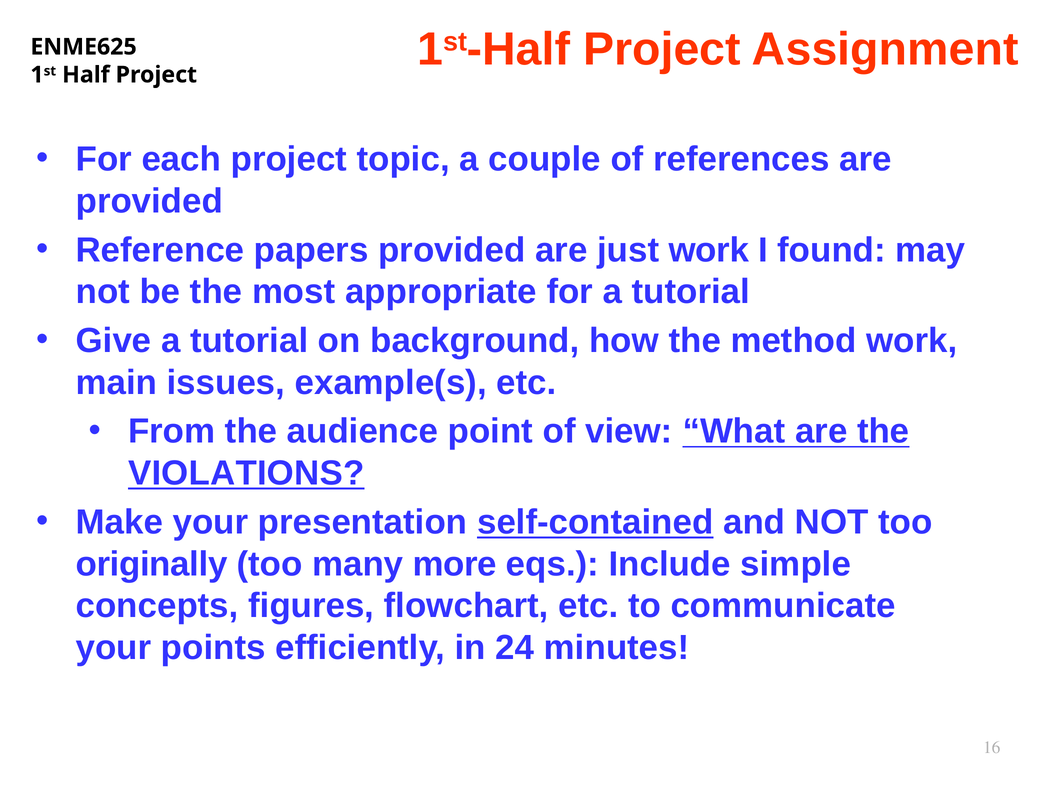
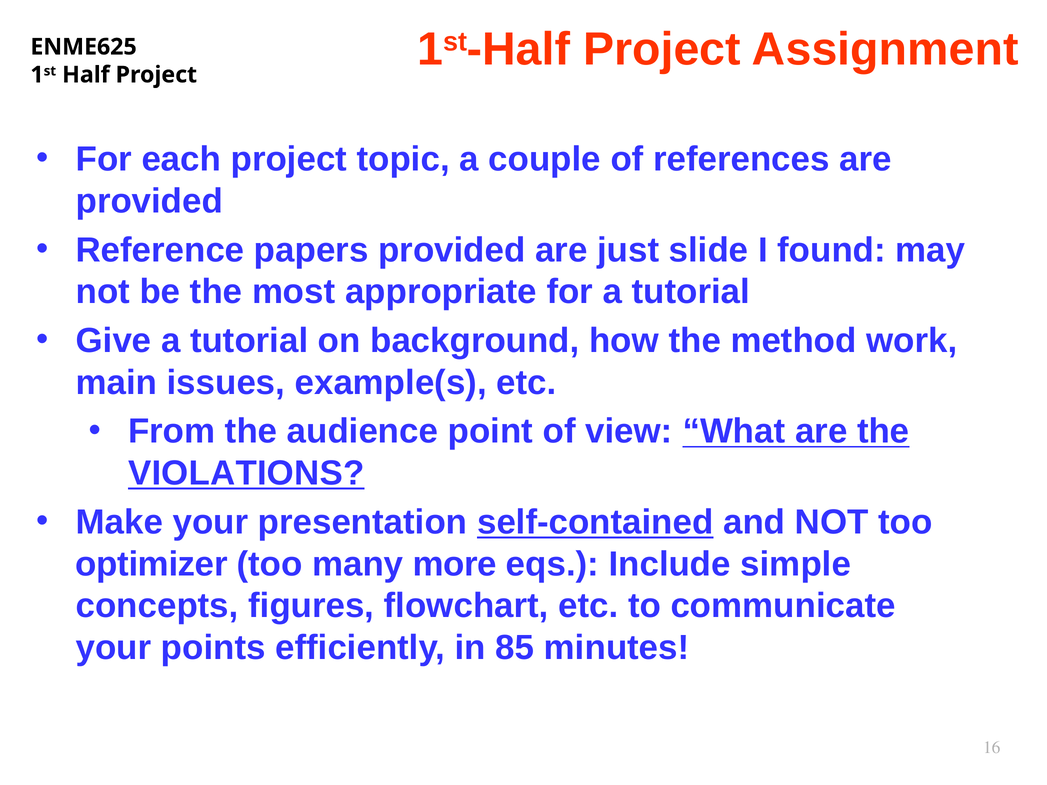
just work: work -> slide (709, 250)
originally: originally -> optimizer (152, 564)
24: 24 -> 85 (515, 648)
